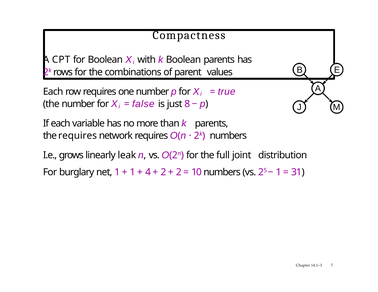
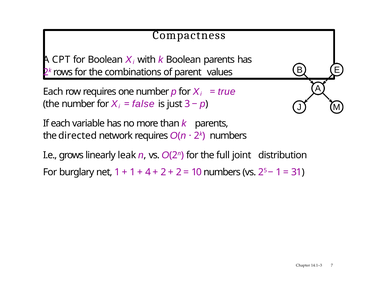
8: 8 -> 3 (187, 104)
the requires: requires -> directed (78, 136)
